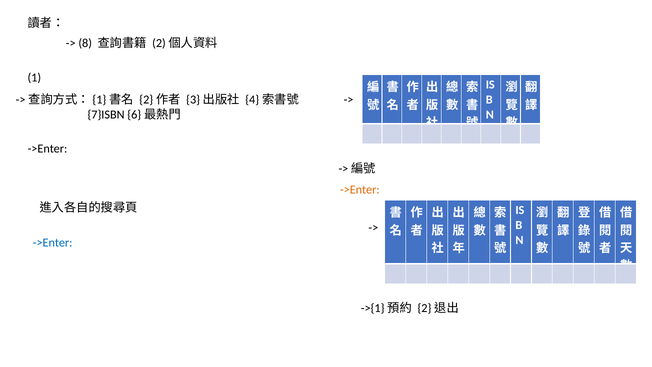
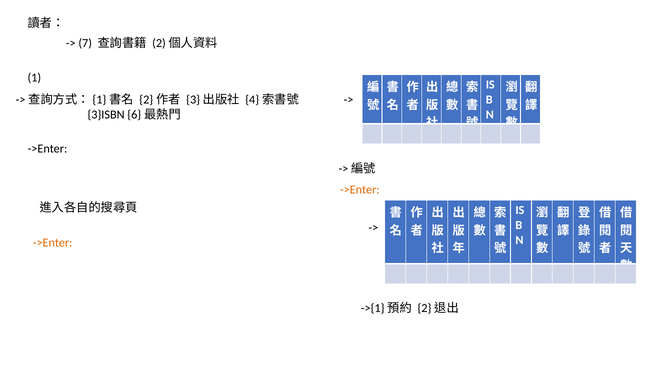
8: 8 -> 7 (85, 43)
7}ISBN: 7}ISBN -> 3}ISBN (106, 114)
->Enter colour: blue -> orange (53, 242)
